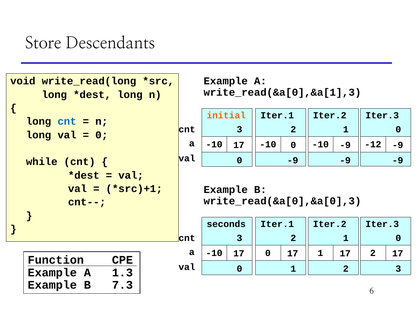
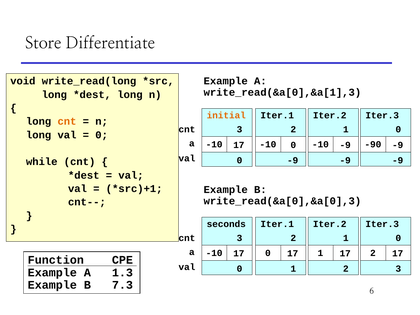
Descendants: Descendants -> Differentiate (110, 43)
cnt colour: blue -> orange (67, 121)
-12: -12 -> -90 (373, 145)
